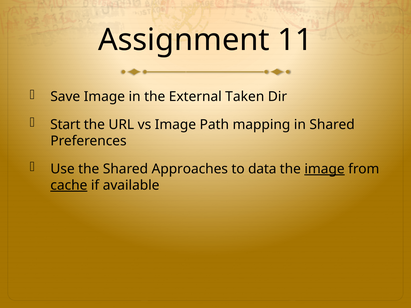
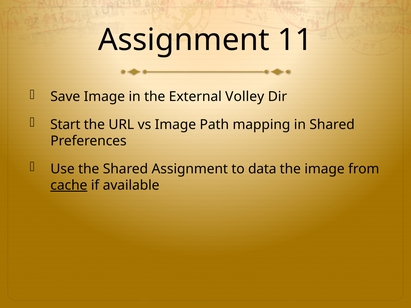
Taken: Taken -> Volley (245, 97)
Shared Approaches: Approaches -> Assignment (190, 169)
image underline: present -> none (325, 169)
